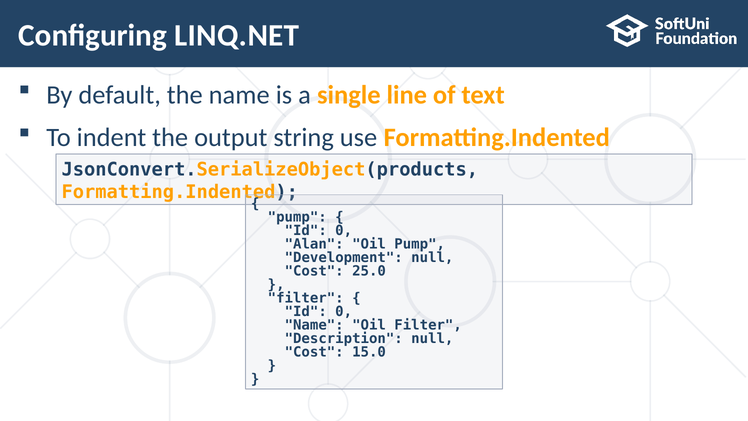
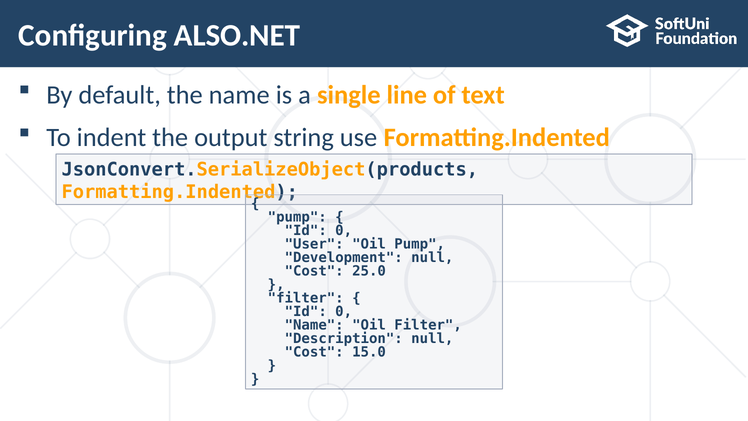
LINQ.NET: LINQ.NET -> ALSO.NET (237, 35)
Alan: Alan -> User (314, 244)
